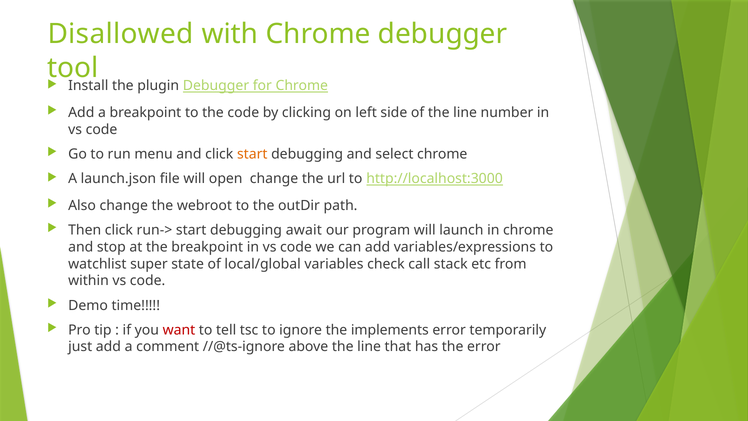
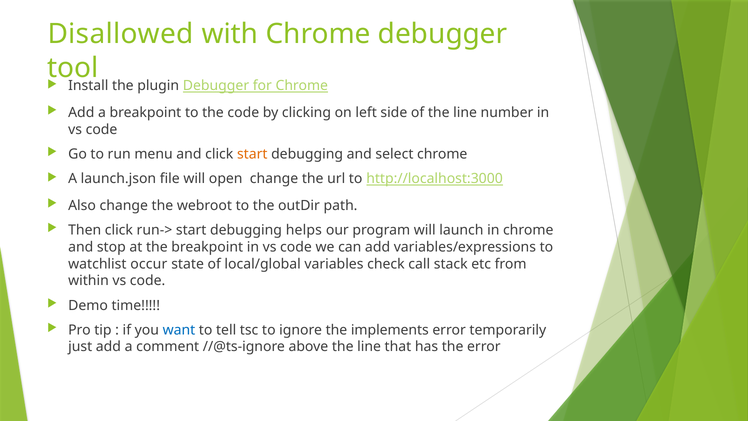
await: await -> helps (304, 230)
super: super -> occur (149, 264)
want colour: red -> blue (179, 330)
